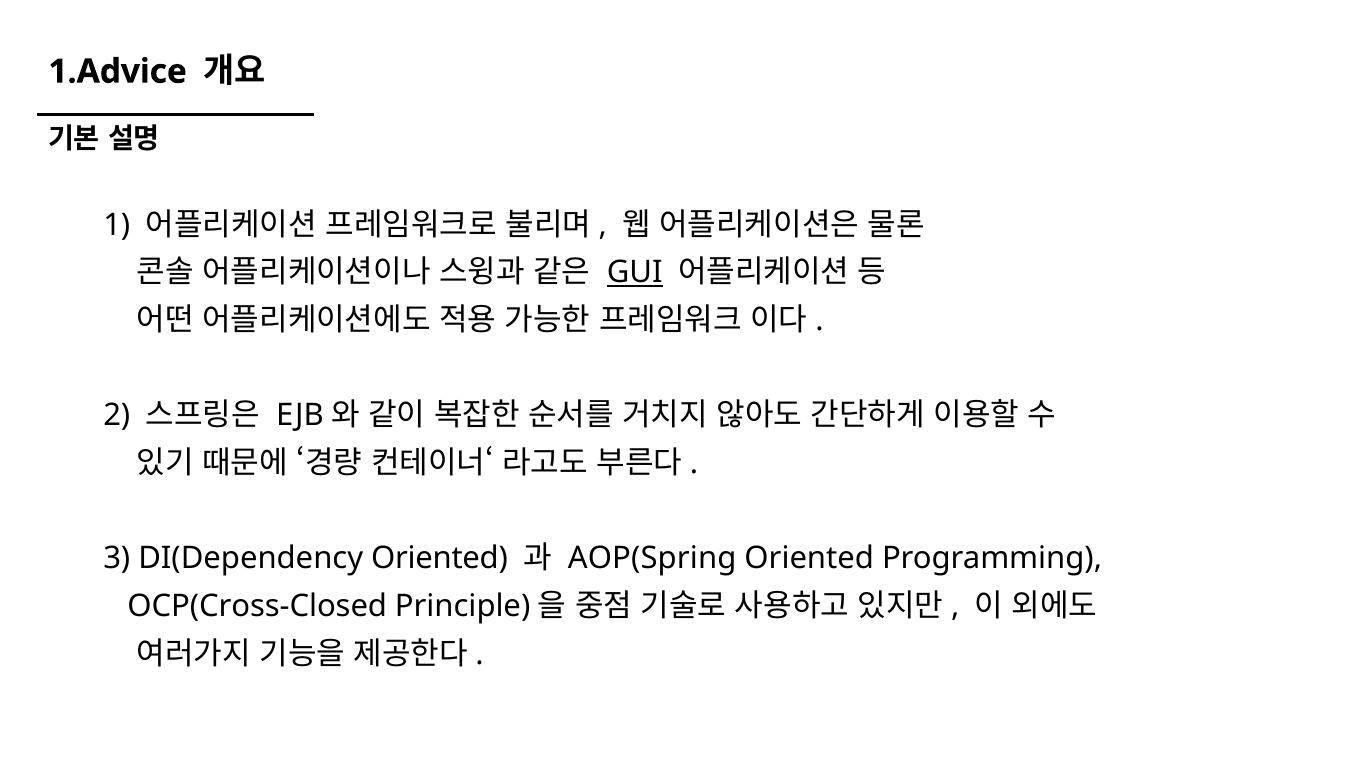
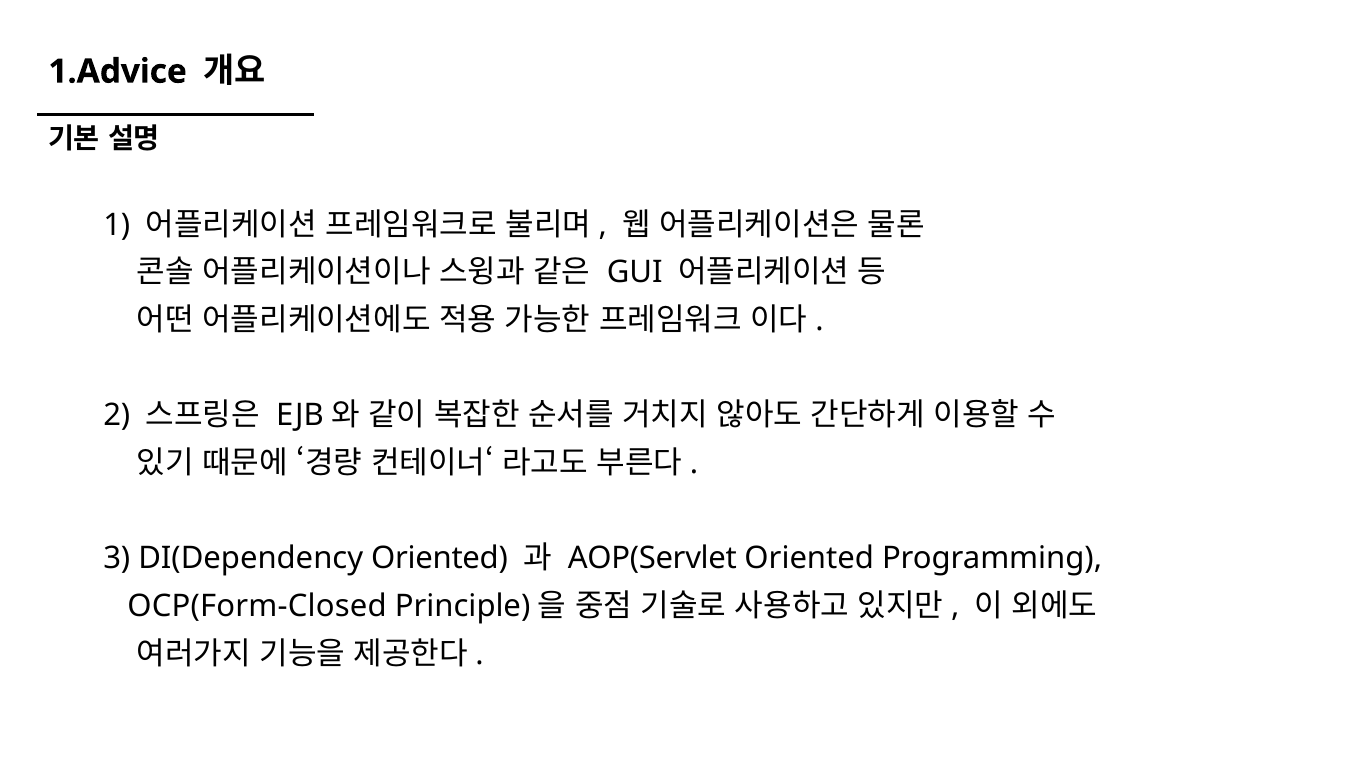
GUI underline: present -> none (635, 272)
AOP(Spring: AOP(Spring -> AOP(Servlet (652, 558)
OCP(Cross-Closed: OCP(Cross-Closed -> OCP(Form-Closed (257, 606)
